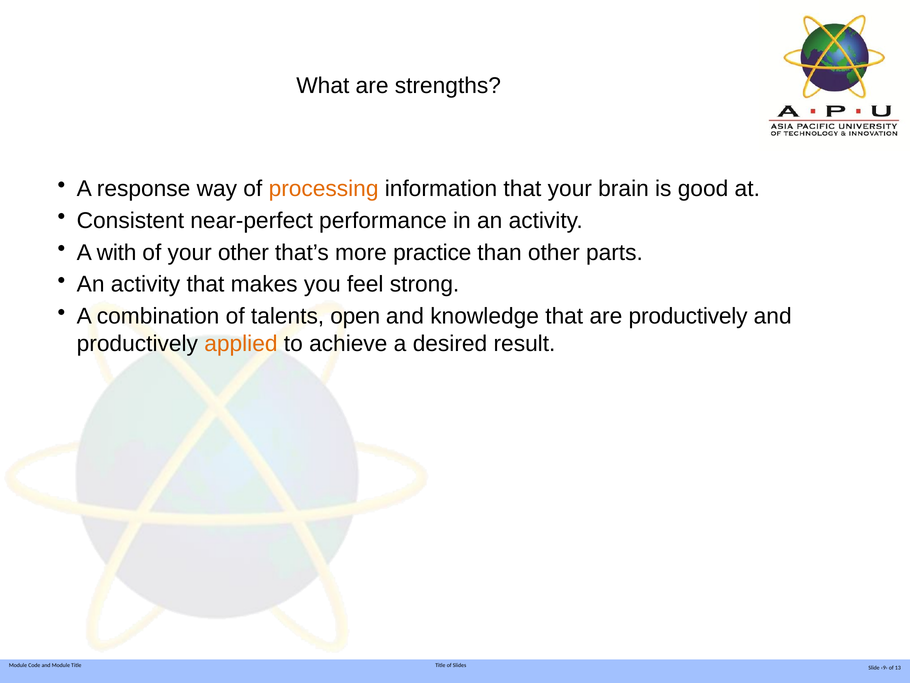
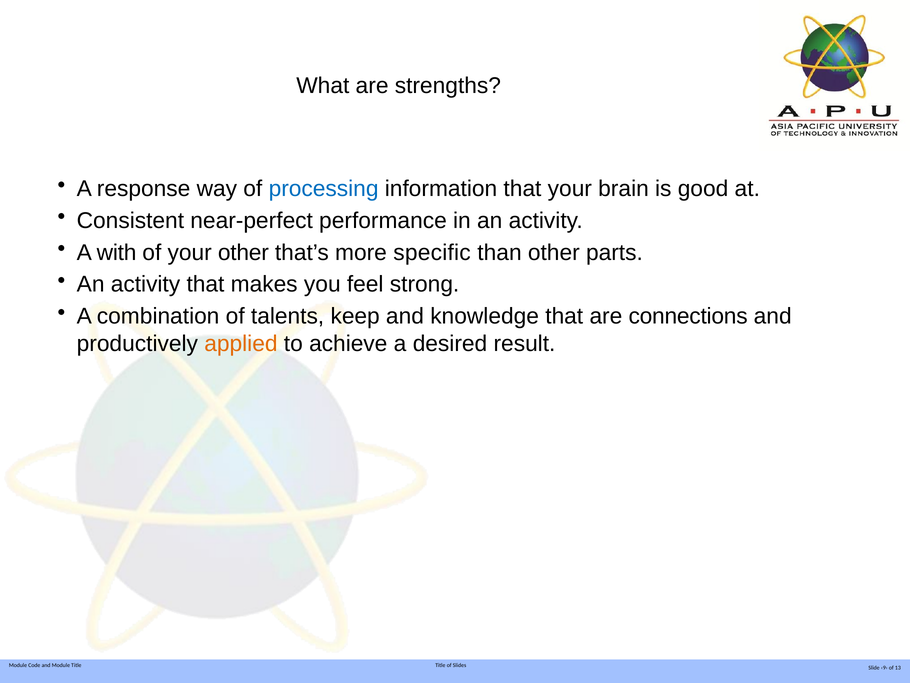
processing colour: orange -> blue (324, 189)
practice: practice -> specific (432, 252)
open: open -> keep (355, 316)
are productively: productively -> connections (688, 316)
